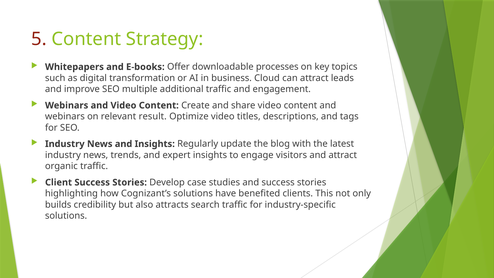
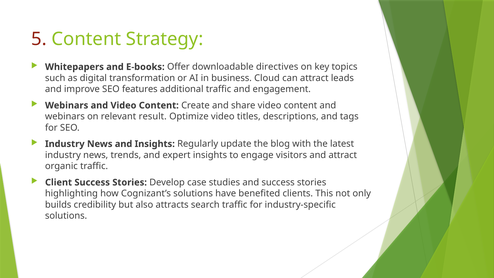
processes: processes -> directives (277, 67)
multiple: multiple -> features (140, 89)
